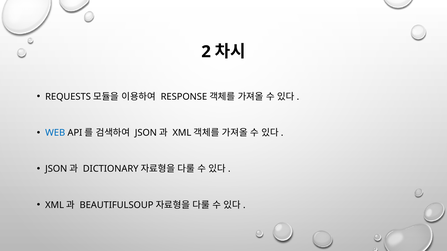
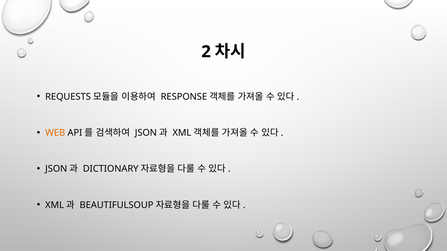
WEB colour: blue -> orange (55, 133)
